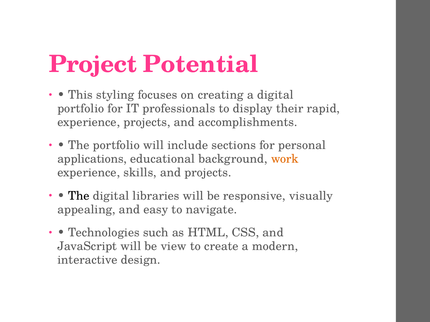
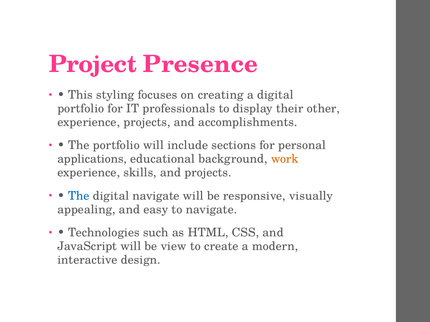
Potential: Potential -> Presence (200, 64)
rapid: rapid -> other (323, 109)
The colour: black -> blue (79, 196)
digital libraries: libraries -> navigate (156, 196)
